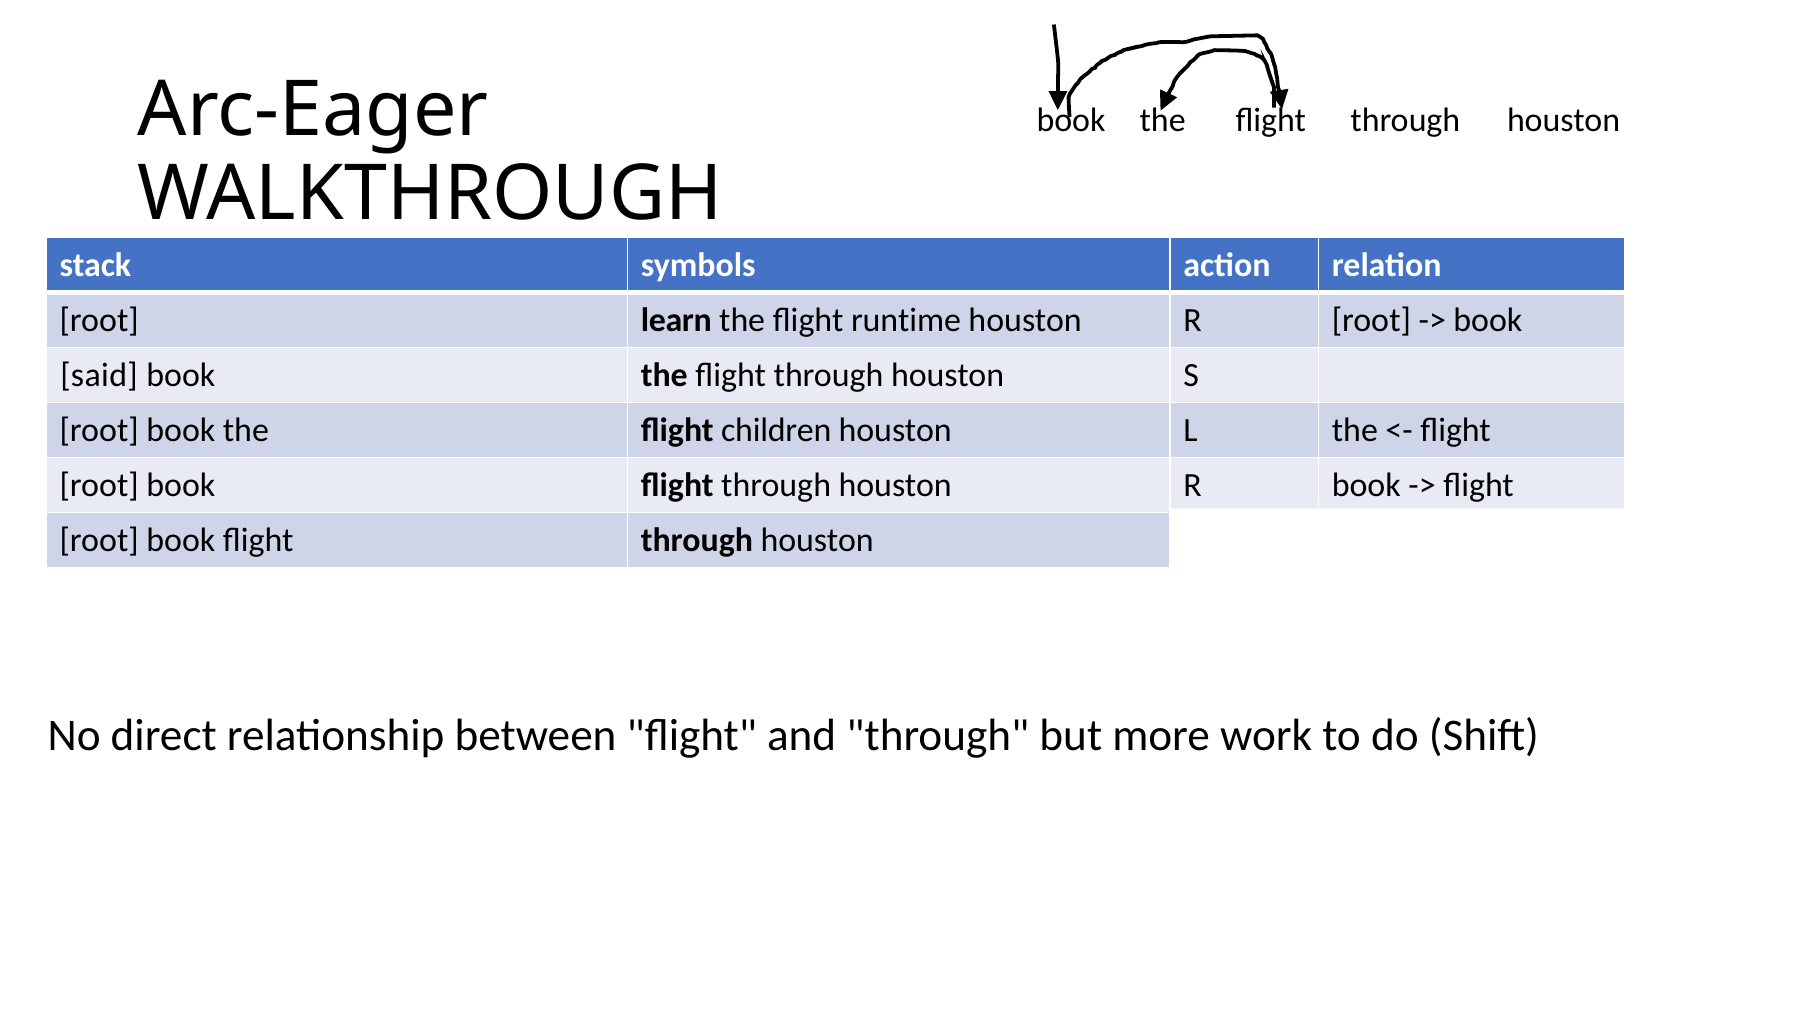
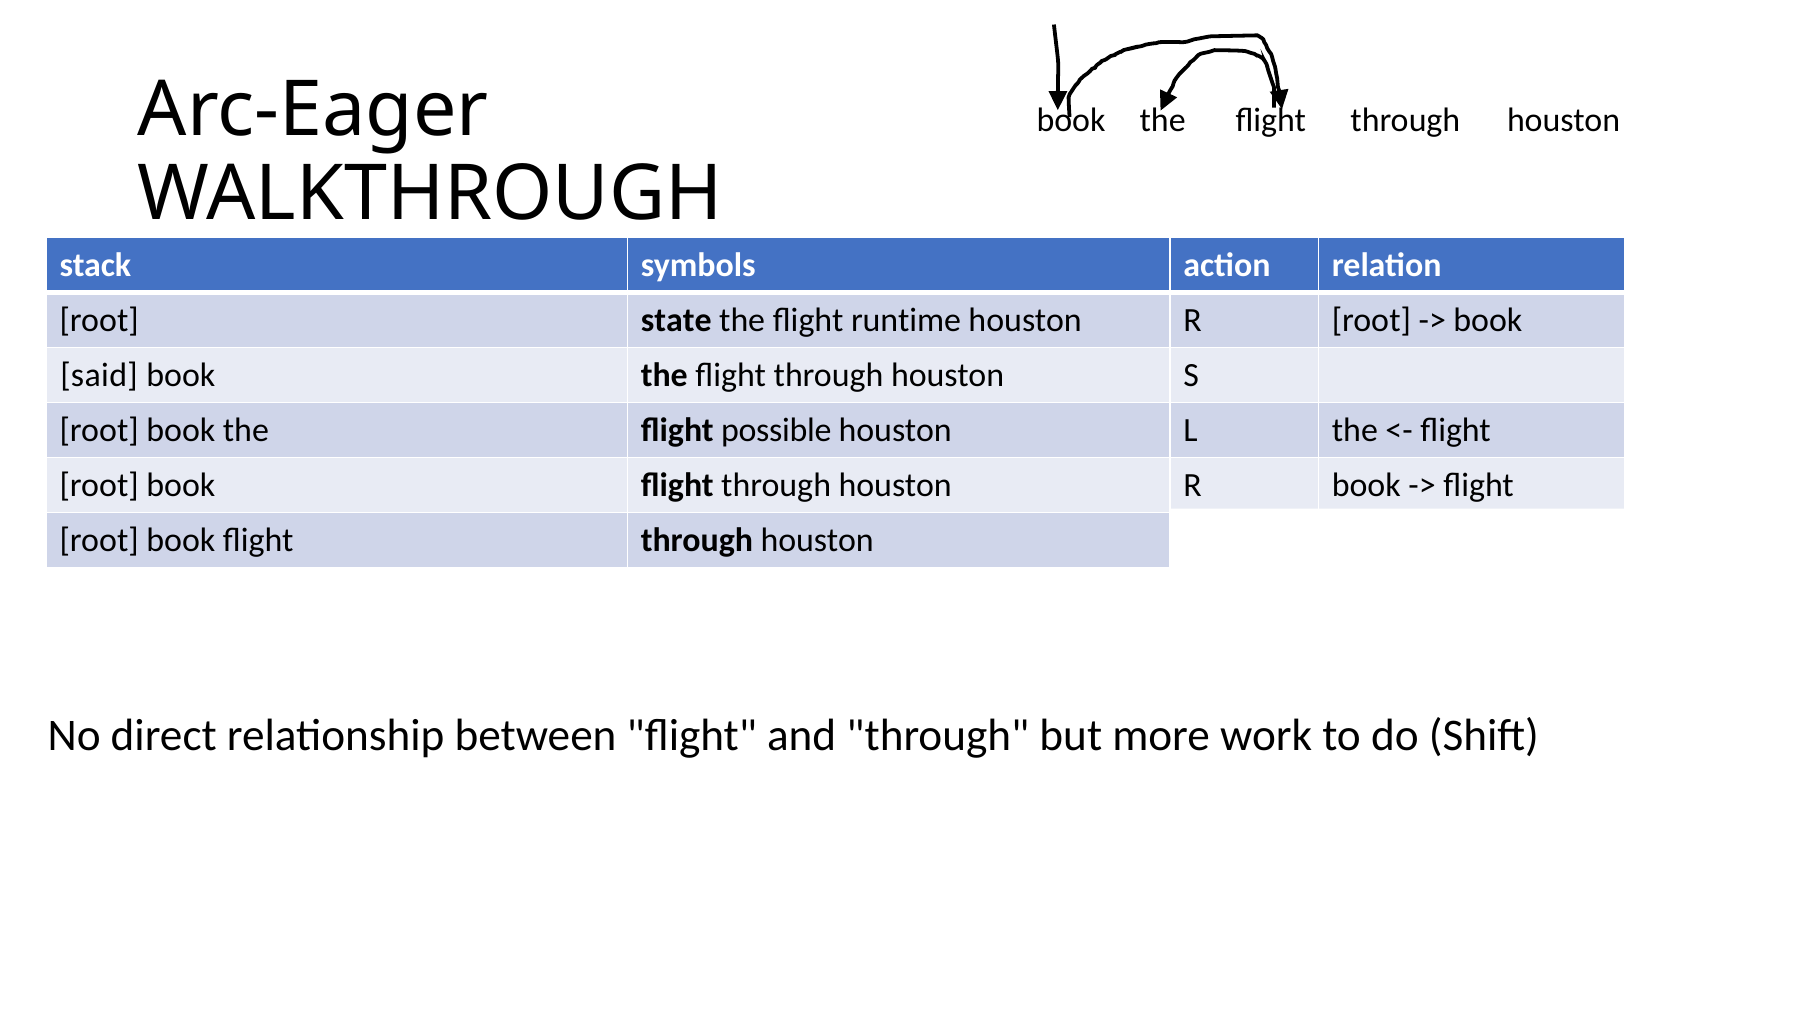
learn: learn -> state (676, 321)
children: children -> possible (776, 431)
